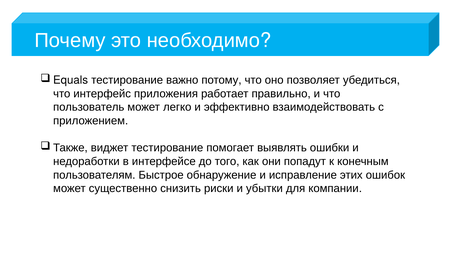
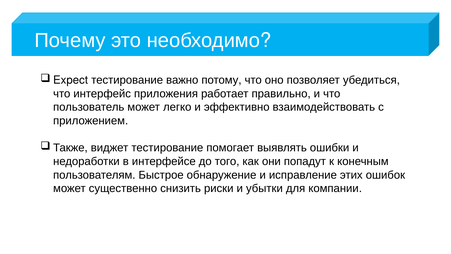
Equals: Equals -> Expect (71, 80)
